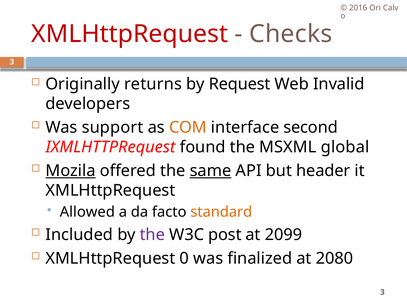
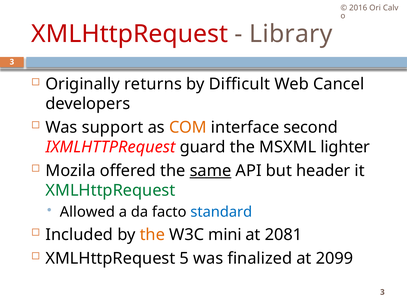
Checks: Checks -> Library (291, 34)
Request: Request -> Difficult (239, 84)
Invalid: Invalid -> Cancel (339, 84)
found: found -> guard (203, 147)
global: global -> lighter (345, 147)
Mozila underline: present -> none (71, 171)
XMLHttpRequest colour: black -> green (110, 191)
standard colour: orange -> blue (221, 212)
the colour: purple -> orange (152, 235)
post: post -> mini (225, 235)
2099: 2099 -> 2081 (284, 235)
0: 0 -> 5 (184, 259)
2080: 2080 -> 2099 (335, 259)
